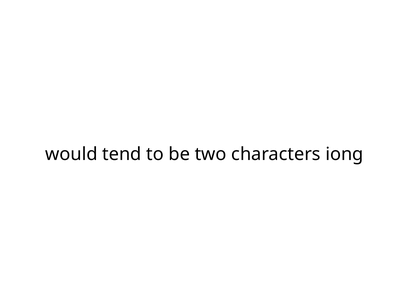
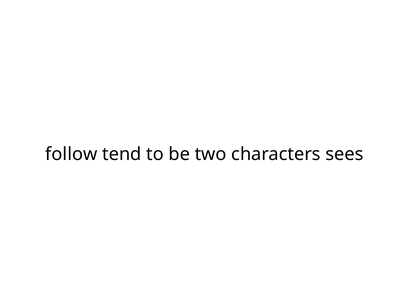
would: would -> follow (71, 154)
iong: iong -> sees (344, 154)
